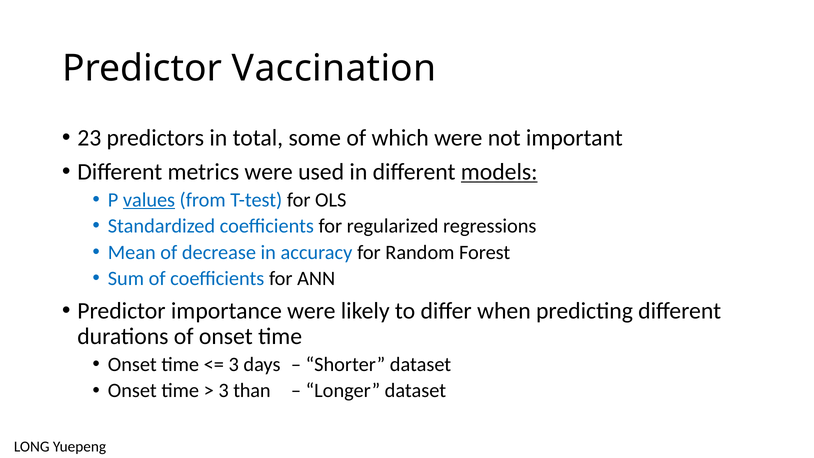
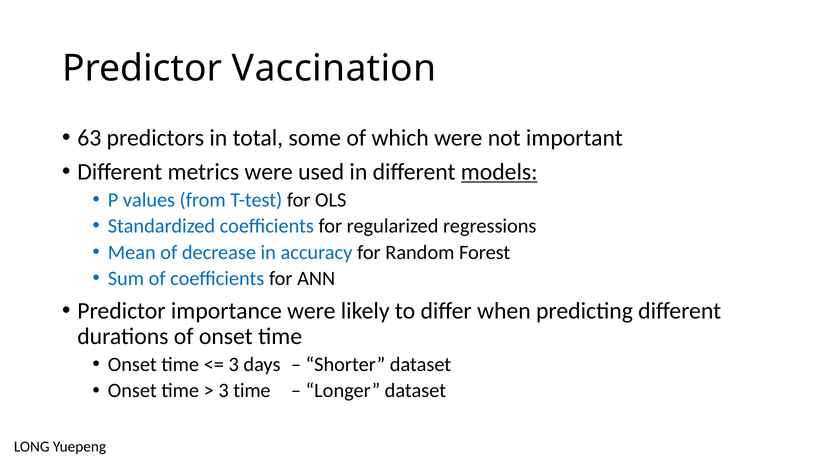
23: 23 -> 63 (89, 138)
values underline: present -> none (149, 200)
3 than: than -> time (252, 391)
